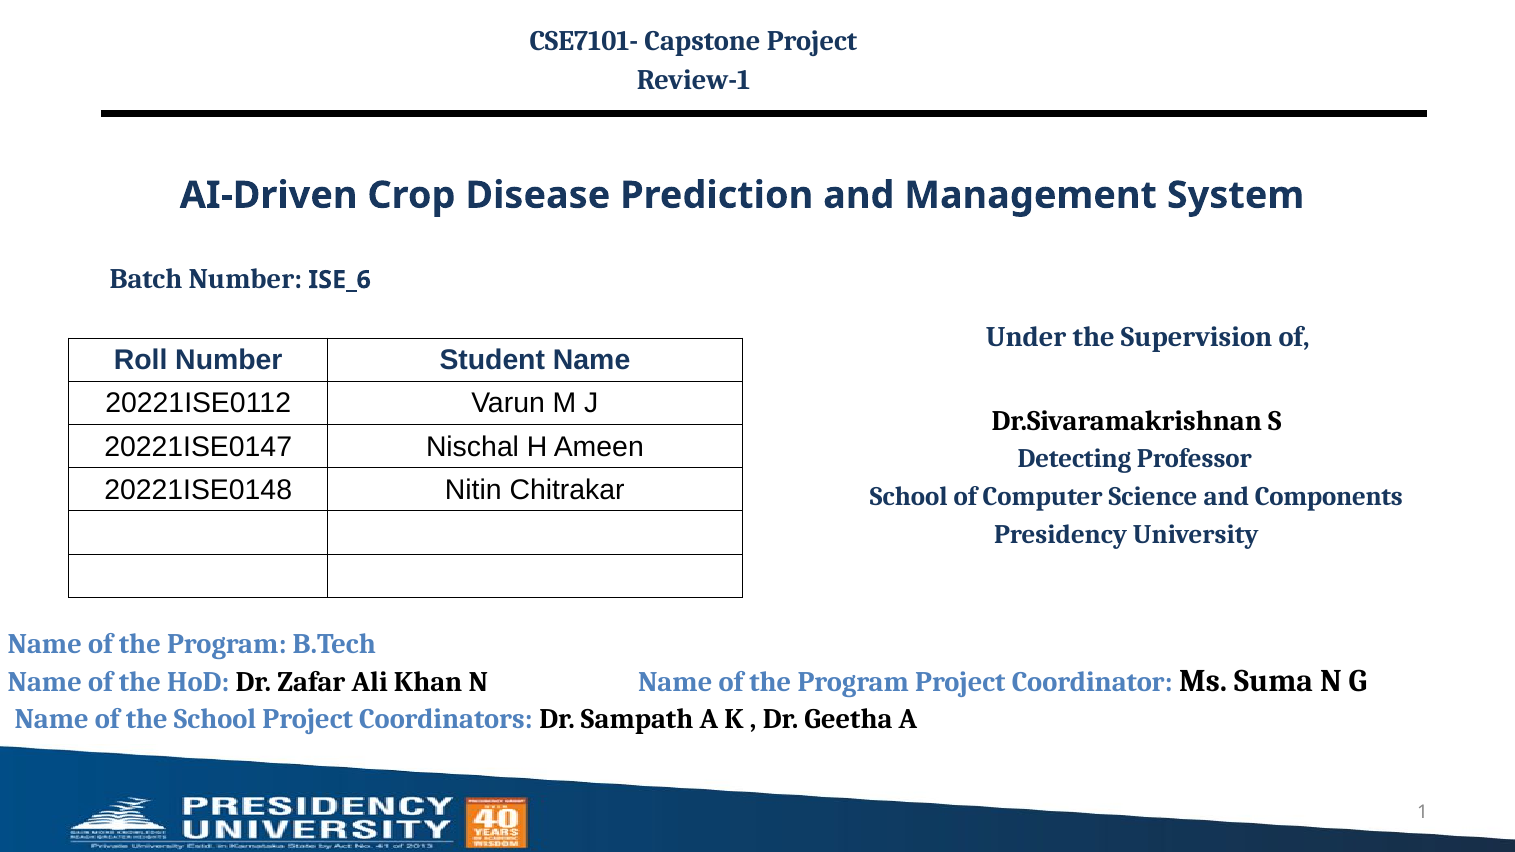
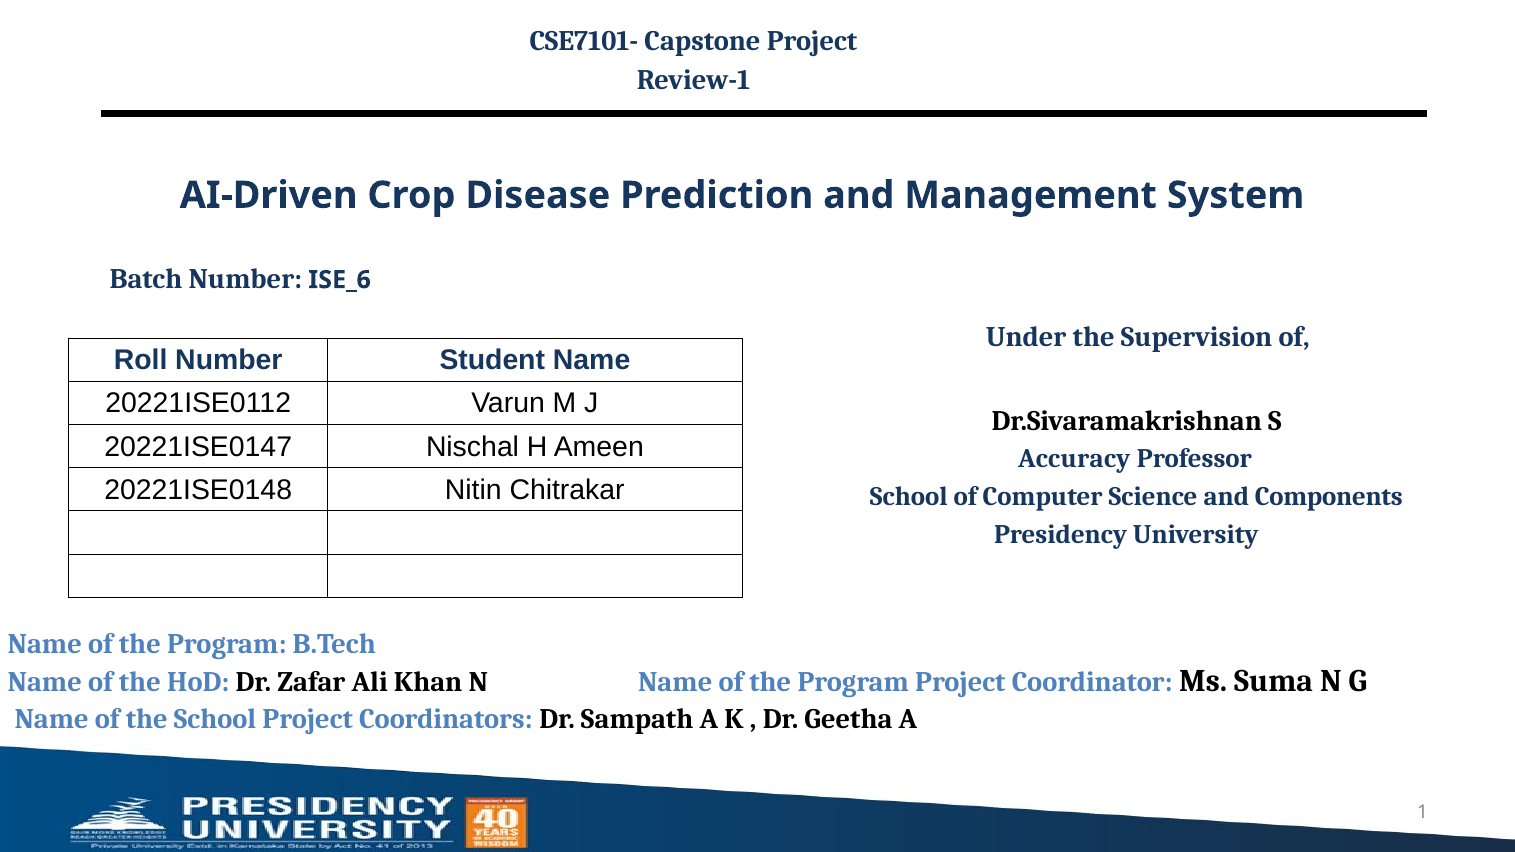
Detecting: Detecting -> Accuracy (1074, 459)
